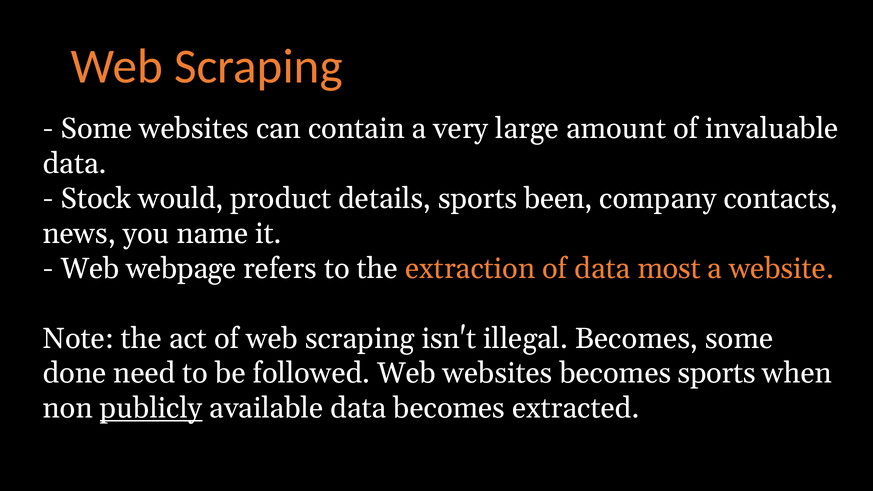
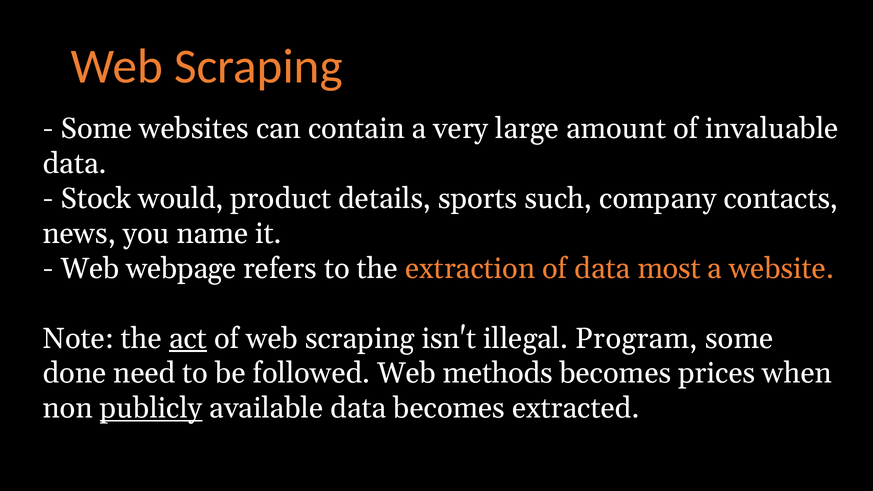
been: been -> such (558, 199)
act underline: none -> present (188, 338)
illegal Becomes: Becomes -> Program (637, 338)
Web websites: websites -> methods (498, 373)
becomes sports: sports -> prices (717, 373)
